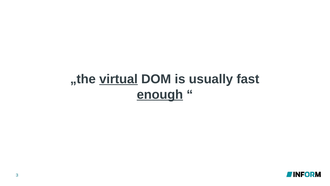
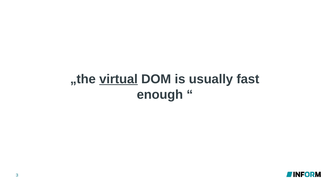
enough underline: present -> none (160, 94)
